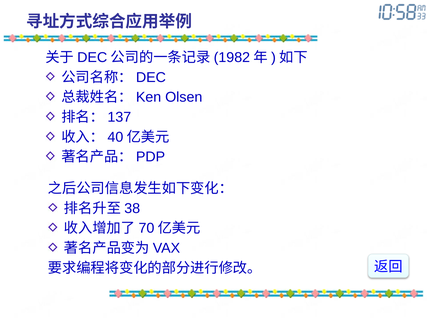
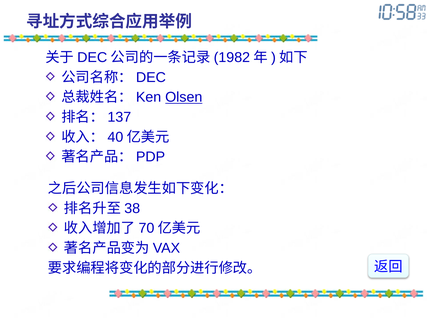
Olsen underline: none -> present (184, 97)
